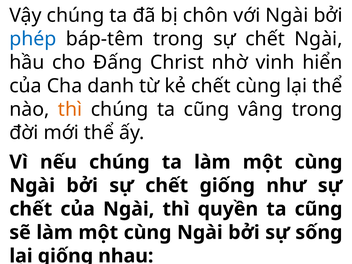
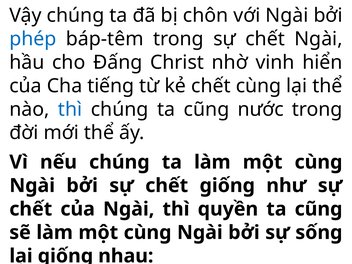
danh: danh -> tiếng (111, 86)
thì colour: orange -> blue (70, 109)
vâng: vâng -> nước (261, 109)
